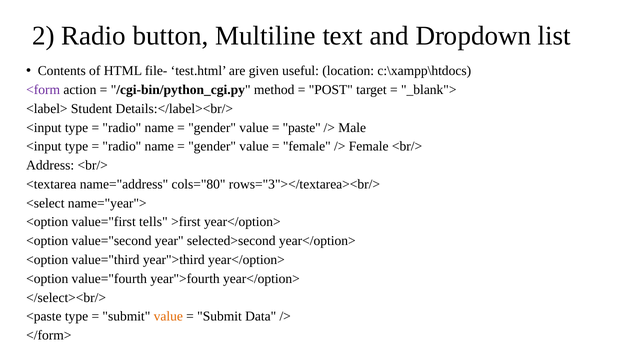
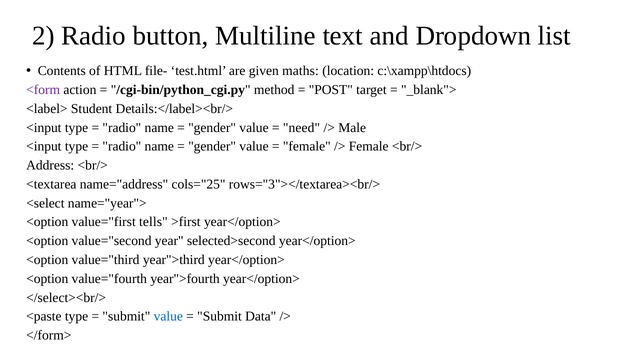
useful: useful -> maths (301, 71)
paste: paste -> need (302, 128)
cols="80: cols="80 -> cols="25 (199, 185)
value colour: orange -> blue (168, 317)
